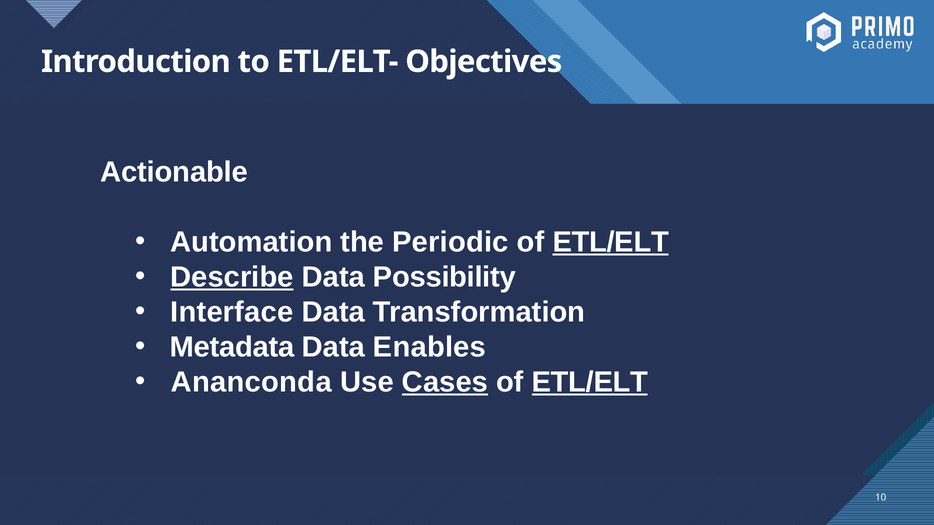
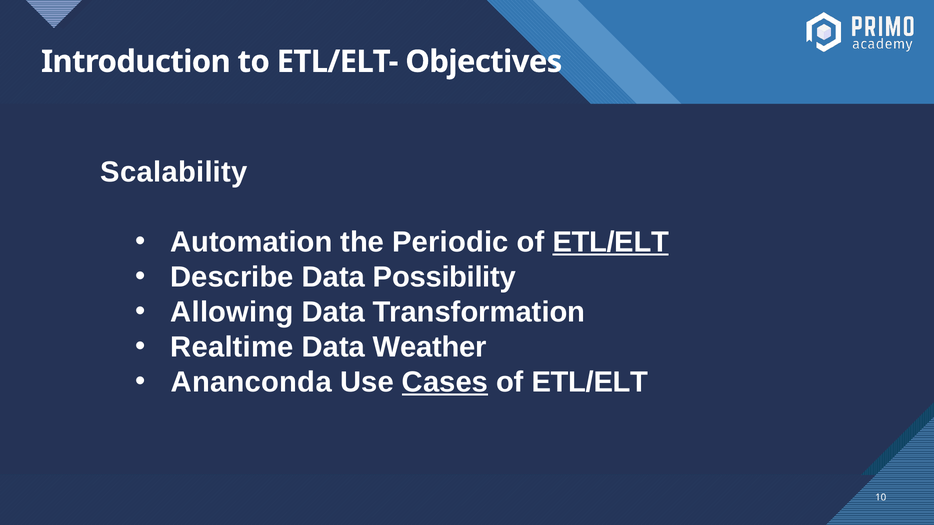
Actionable: Actionable -> Scalability (174, 172)
Describe underline: present -> none (232, 277)
Interface: Interface -> Allowing (232, 312)
Metadata: Metadata -> Realtime (232, 347)
Enables: Enables -> Weather (430, 347)
ETL/ELT underline: present -> none (590, 382)
